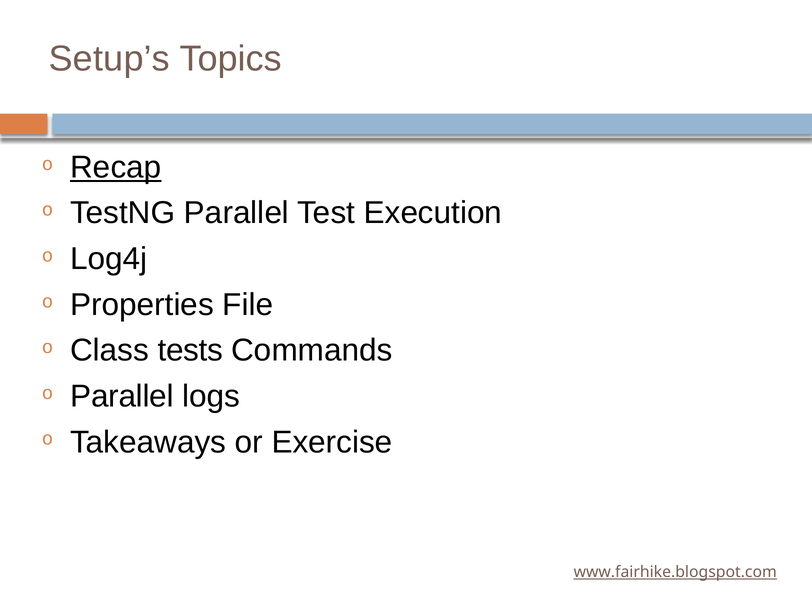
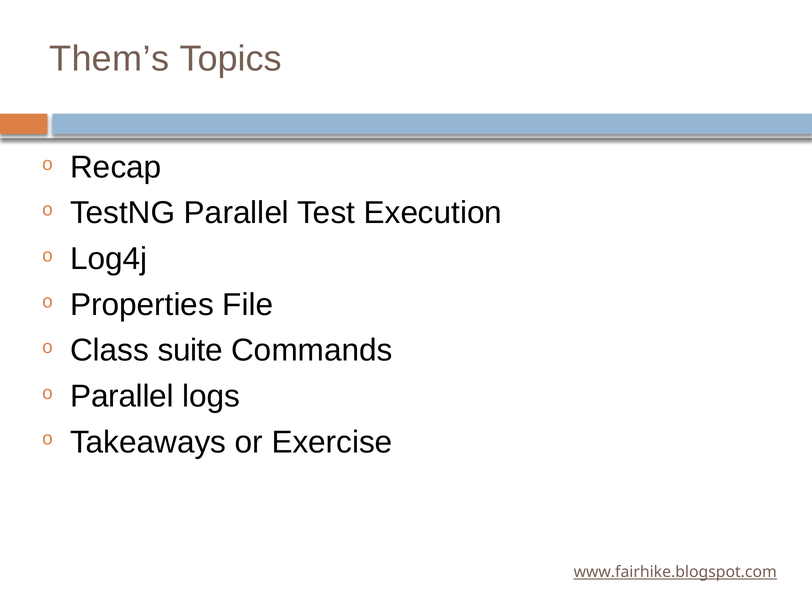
Setup’s: Setup’s -> Them’s (109, 59)
Recap underline: present -> none (116, 167)
tests: tests -> suite (190, 351)
